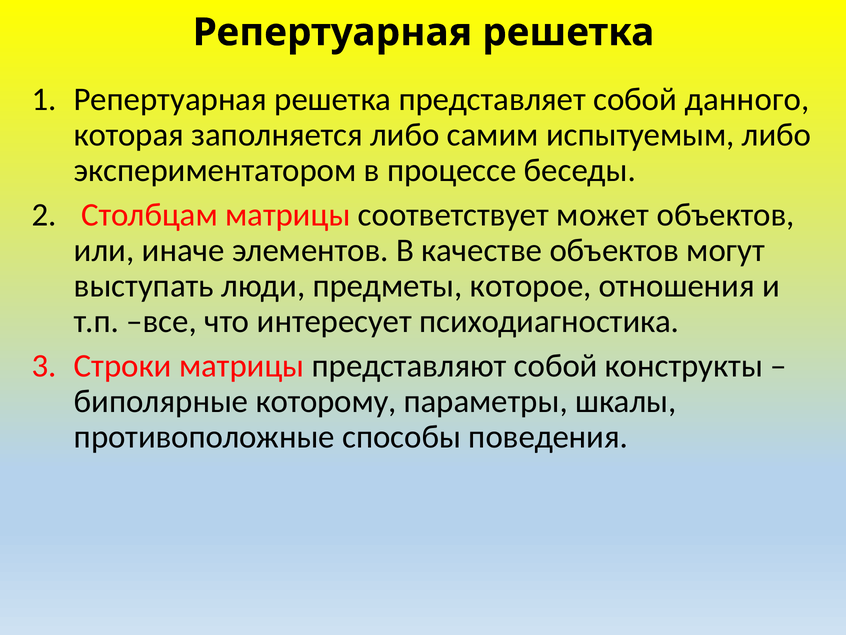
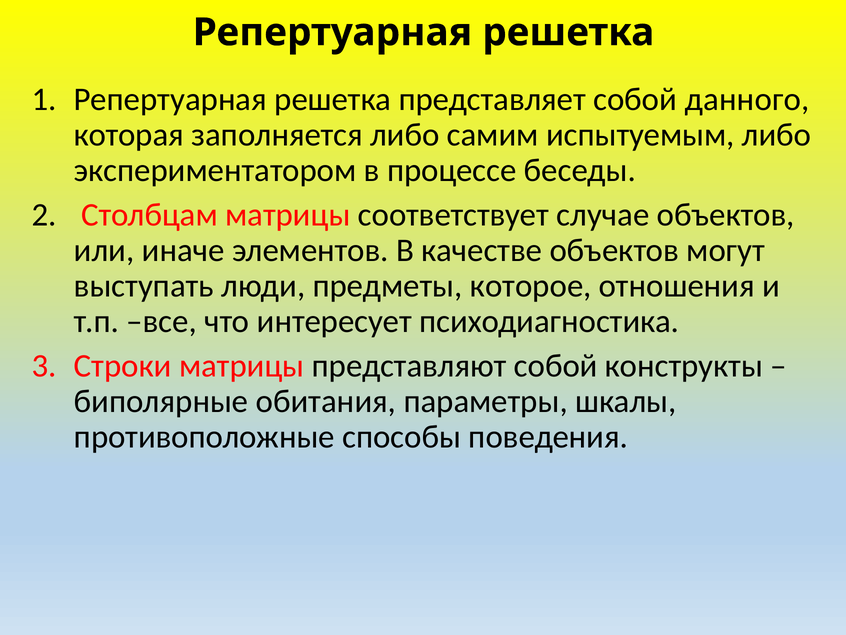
может: может -> случае (603, 215)
которому: которому -> обитания (326, 401)
